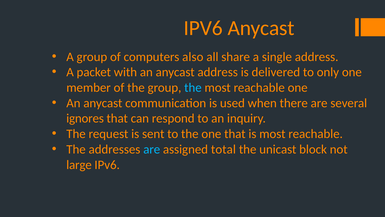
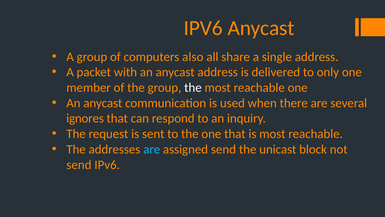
the colour: light blue -> white (193, 87)
assigned total: total -> send (223, 149)
large: large -> send (79, 164)
